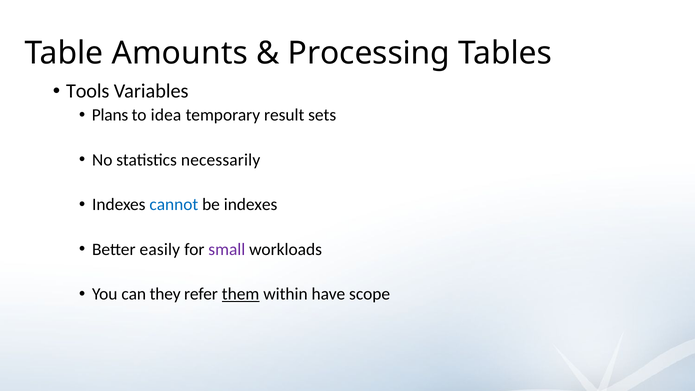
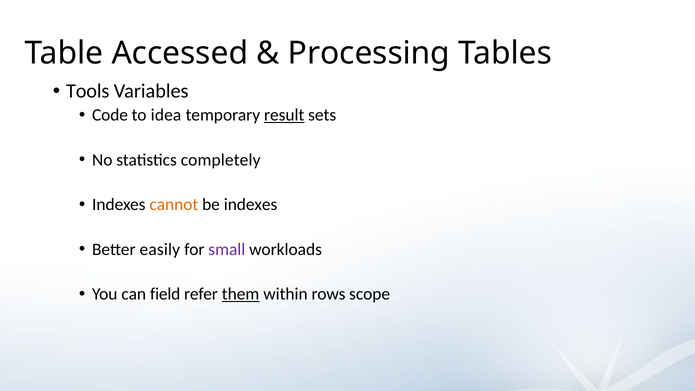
Amounts: Amounts -> Accessed (180, 53)
Plans: Plans -> Code (110, 115)
result underline: none -> present (284, 115)
necessarily: necessarily -> completely (221, 160)
cannot colour: blue -> orange (174, 205)
they: they -> field (165, 294)
have: have -> rows (328, 294)
